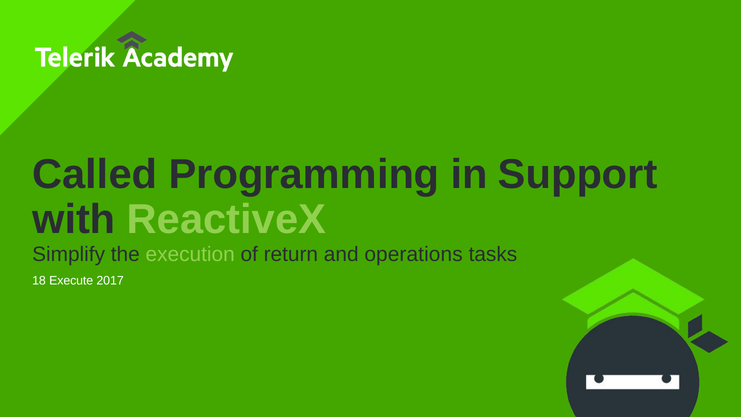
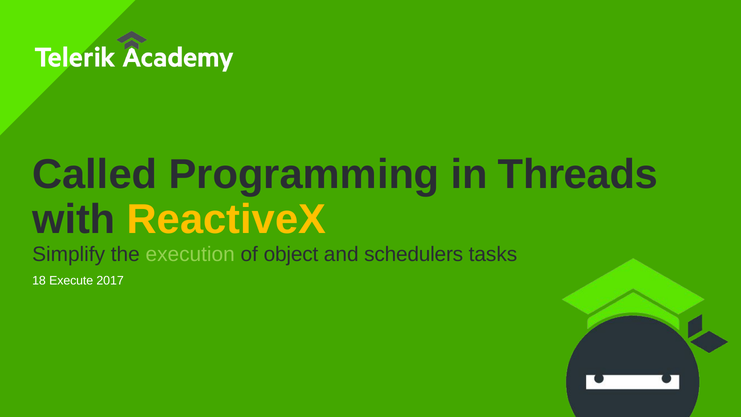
Support: Support -> Threads (578, 174)
ReactiveX colour: light green -> yellow (226, 219)
return: return -> object (291, 254)
operations: operations -> schedulers (414, 254)
